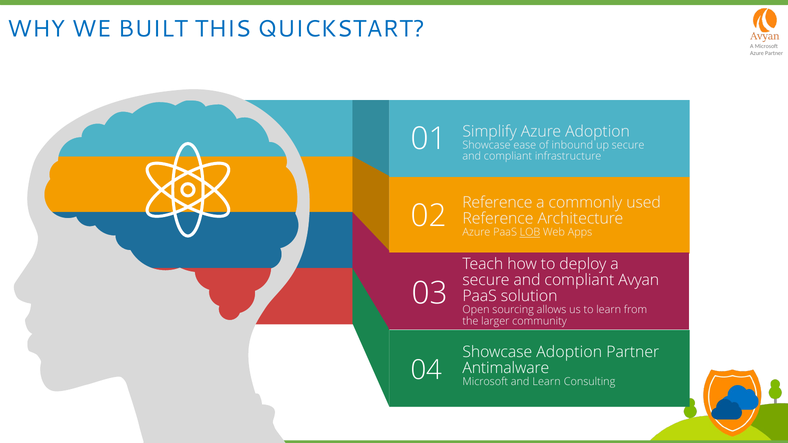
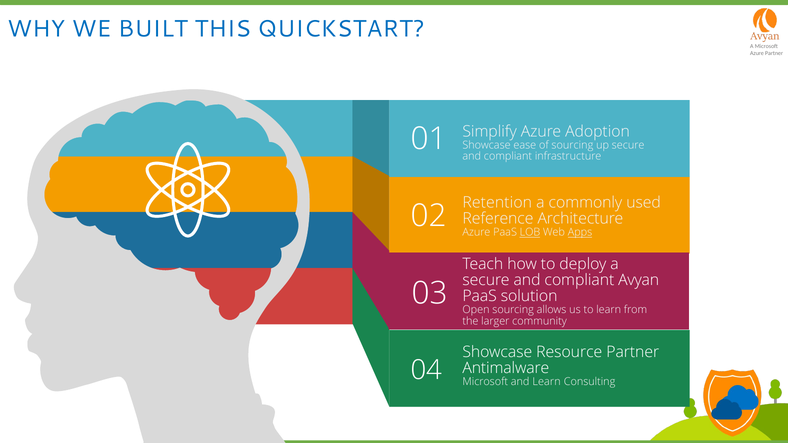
of inbound: inbound -> sourcing (572, 145)
Reference: Reference -> Retention (497, 203)
Apps underline: none -> present (580, 233)
Showcase Adoption: Adoption -> Resource (569, 352)
